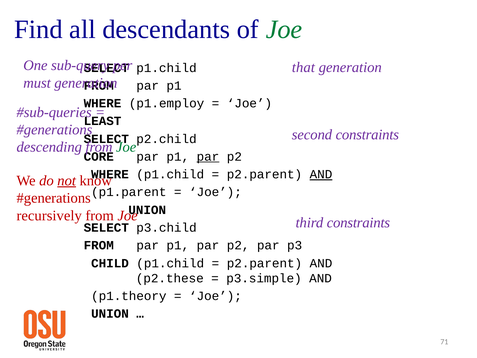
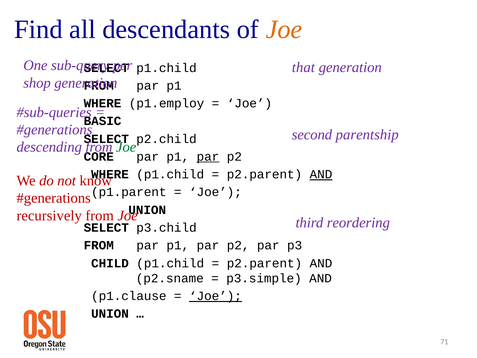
Joe colour: green -> orange (284, 29)
must: must -> shop (37, 83)
LEAST: LEAST -> BASIC (103, 121)
second constraints: constraints -> parentship (367, 134)
not underline: present -> none (67, 180)
third constraints: constraints -> reordering (358, 222)
p2.these: p2.these -> p2.sname (170, 278)
p1.theory: p1.theory -> p1.clause (129, 296)
Joe underline: none -> present (215, 296)
